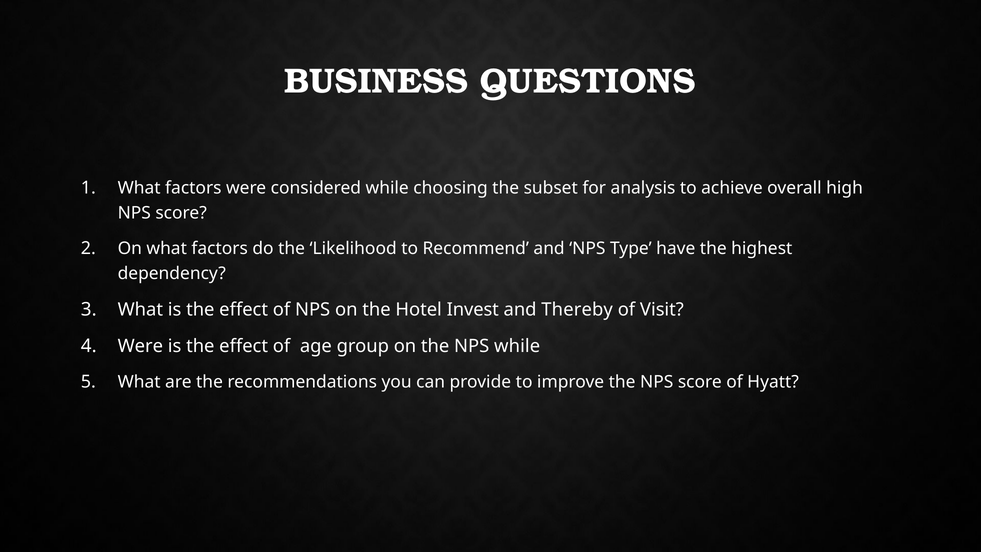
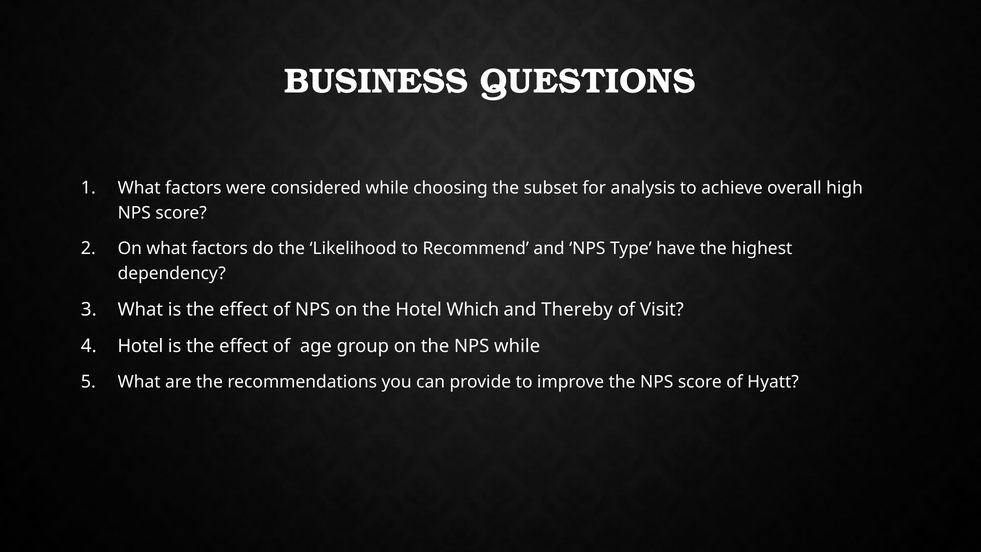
Invest: Invest -> Which (473, 310)
Were: Were -> Hotel (140, 346)
